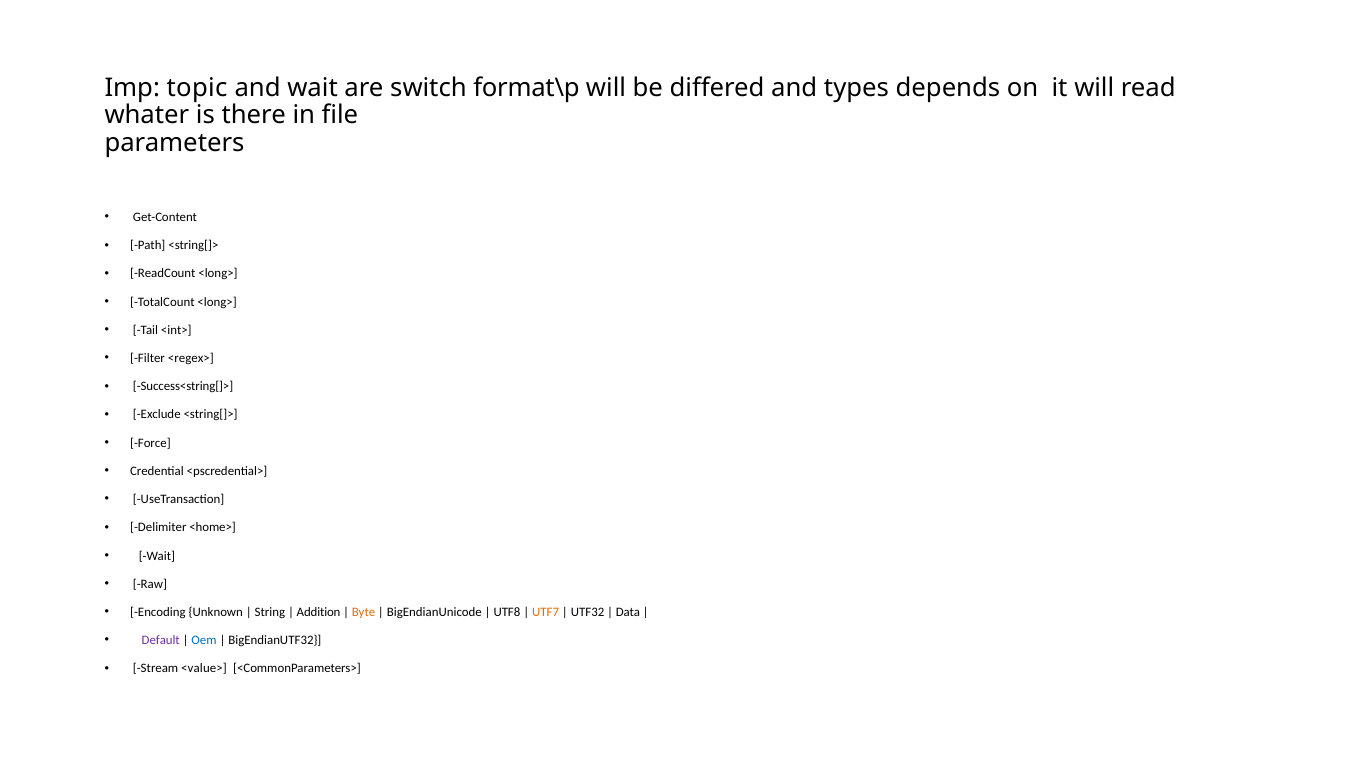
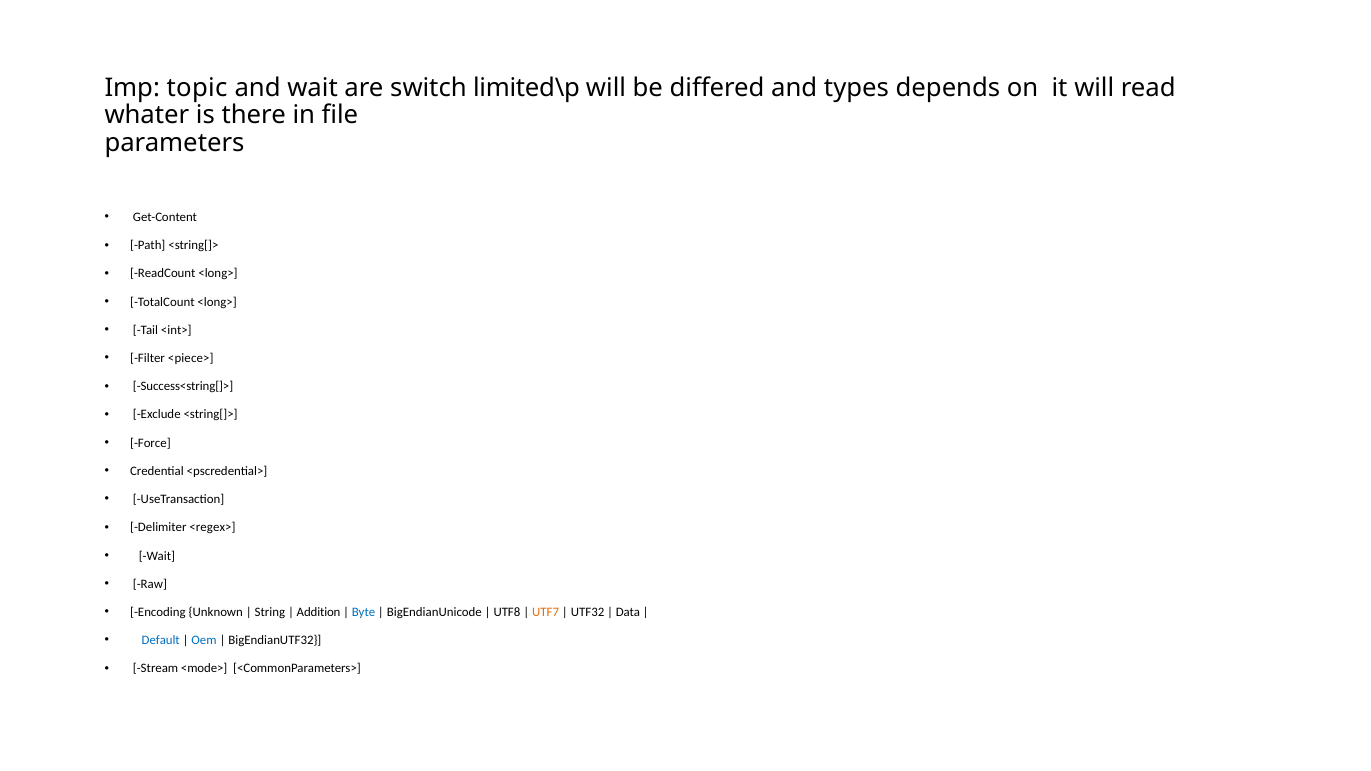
format\p: format\p -> limited\p (526, 88)
<regex>: <regex> -> <piece> (191, 358)
<home>: <home> -> <regex> (213, 528)
Byte colour: orange -> blue (363, 612)
Default colour: purple -> blue (161, 641)
<value>: <value> -> <mode> (204, 669)
